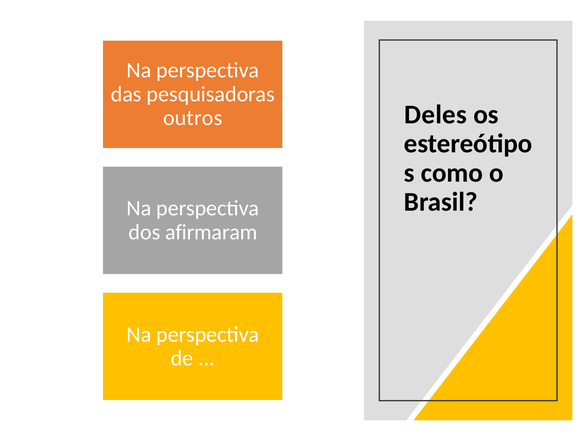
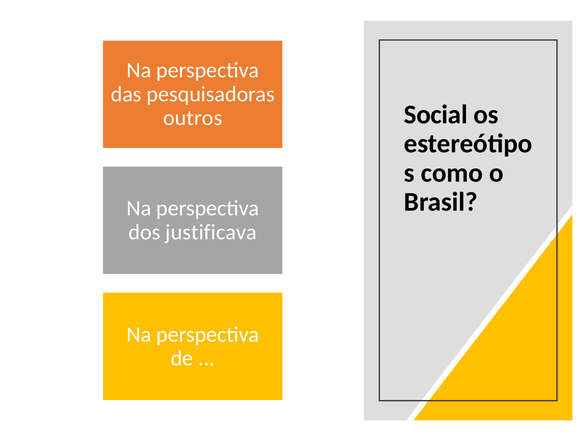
Deles: Deles -> Social (436, 115)
afirmaram: afirmaram -> justificava (211, 232)
